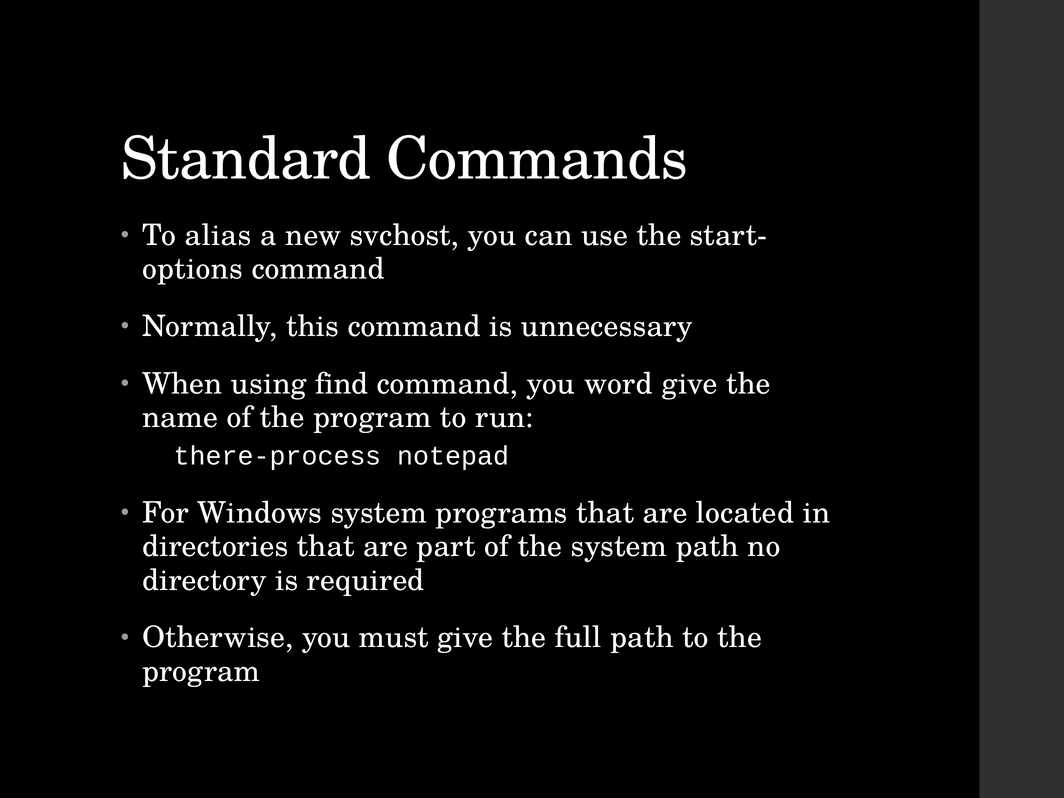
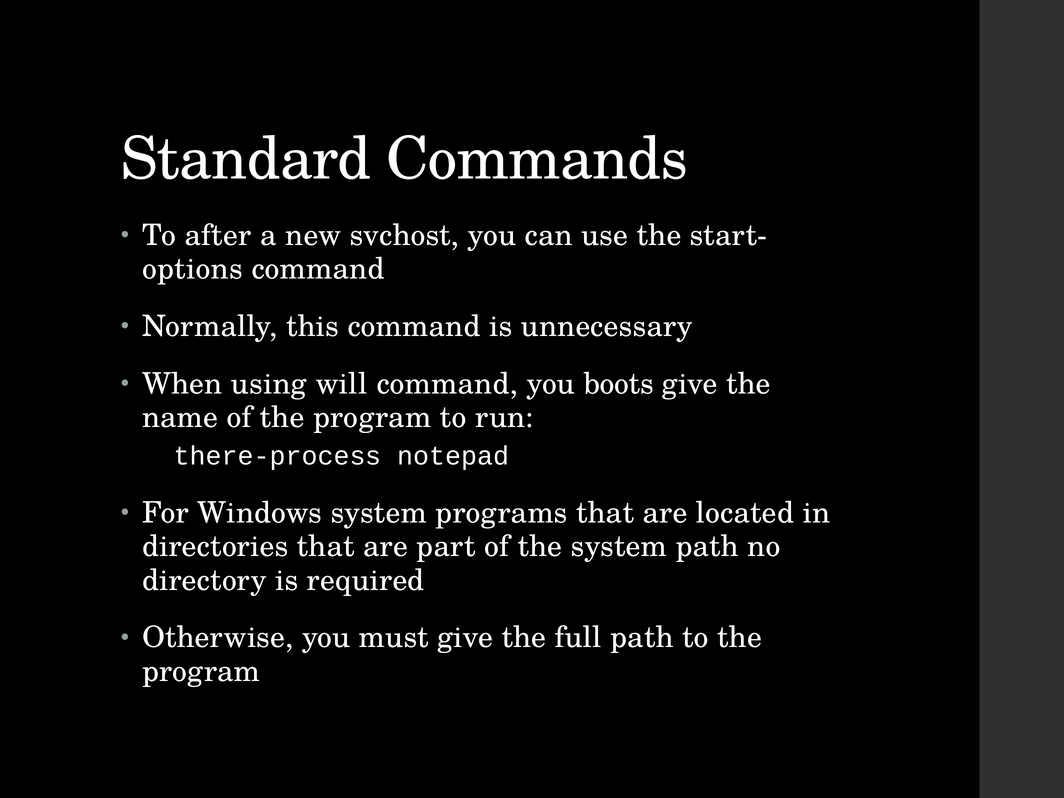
alias: alias -> after (218, 235)
find: find -> will (342, 384)
word: word -> boots (619, 384)
